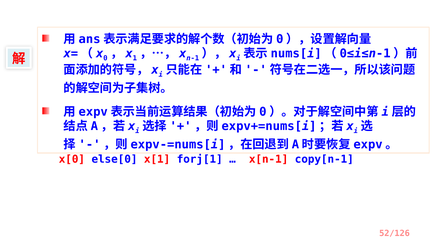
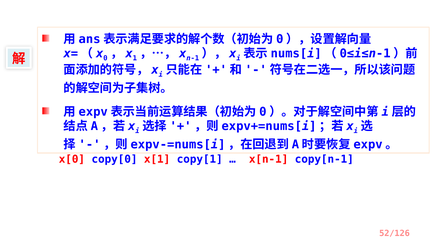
else[0: else[0 -> copy[0 (115, 159)
forj[1: forj[1 -> copy[1 (200, 159)
